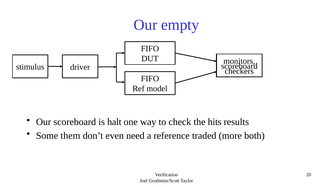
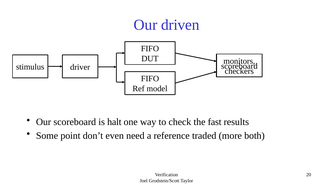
empty: empty -> driven (180, 25)
hits: hits -> fast (215, 122)
them: them -> point (70, 136)
